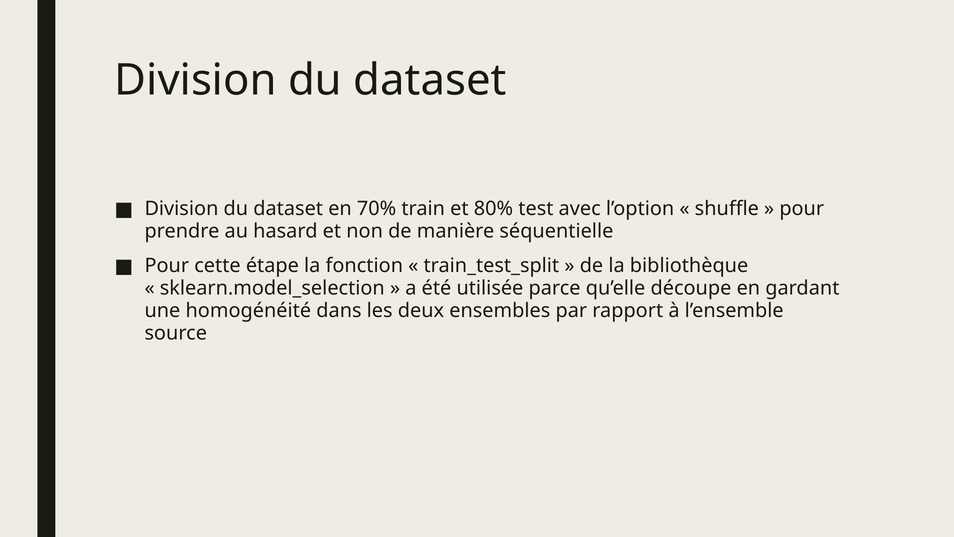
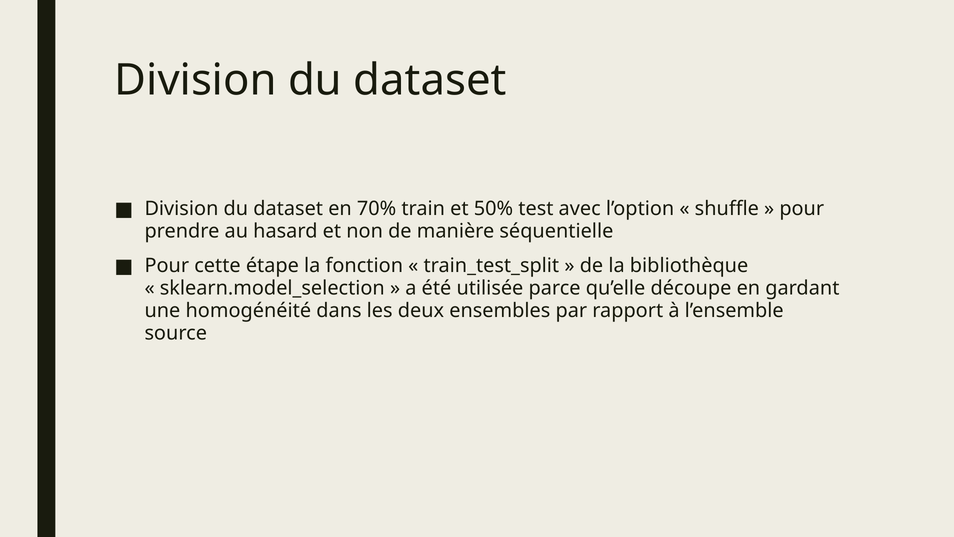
80%: 80% -> 50% (493, 209)
